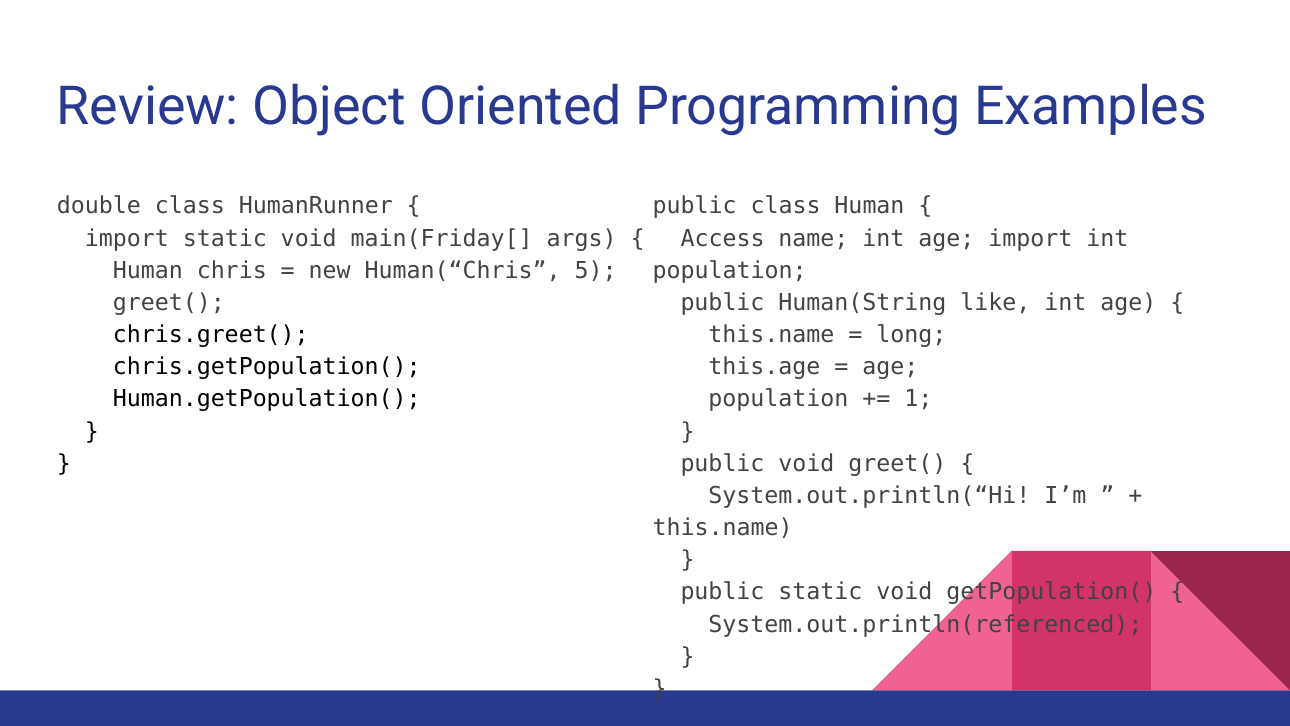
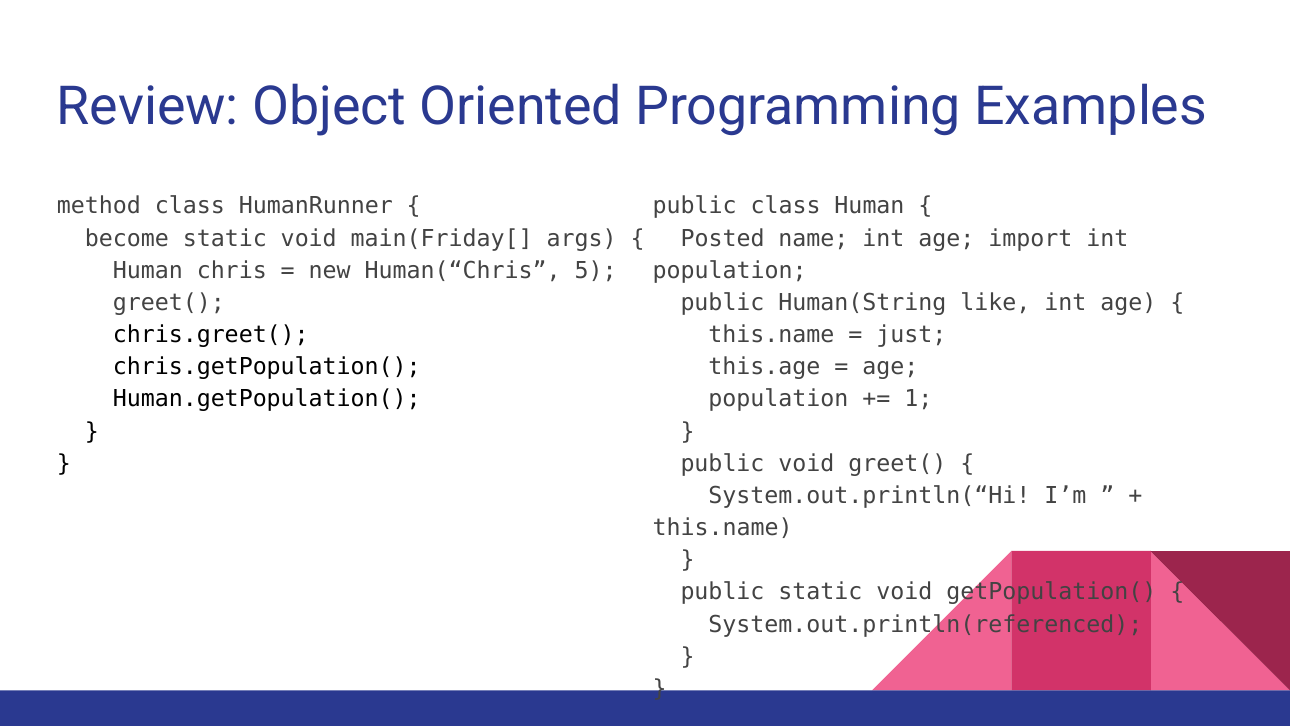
double: double -> method (99, 206)
import: import -> become (127, 238)
Access: Access -> Posted (723, 238)
long: long -> just (911, 335)
